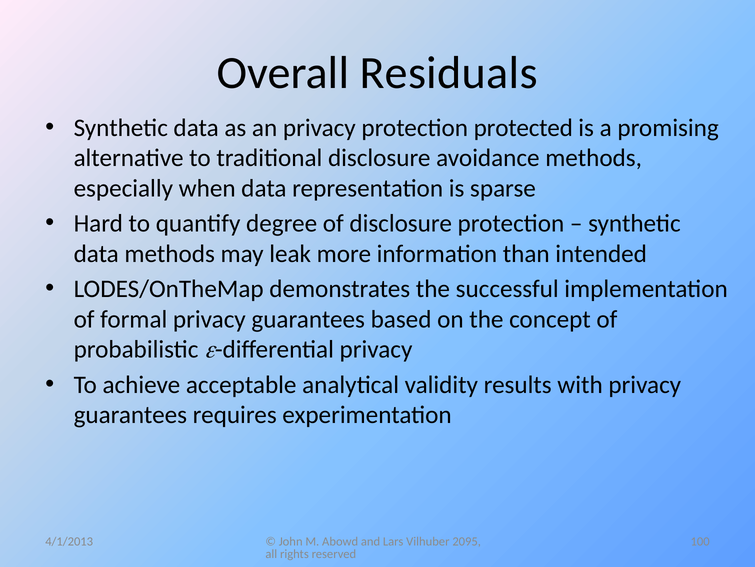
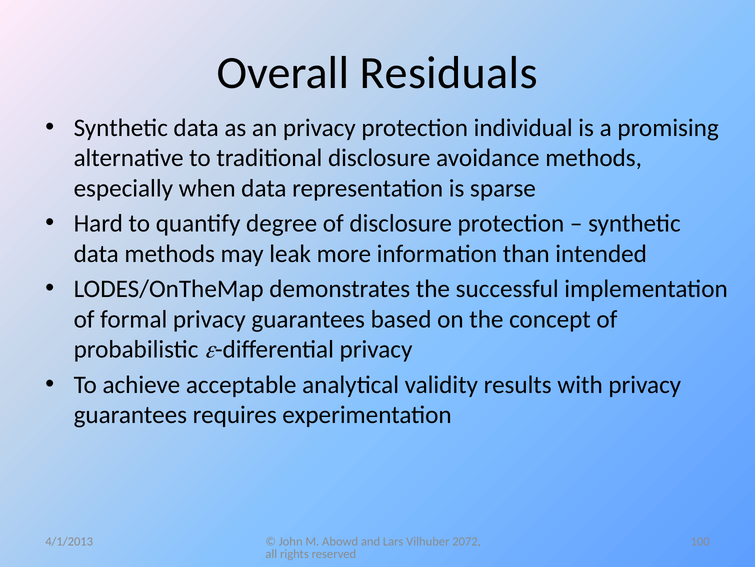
protected: protected -> individual (523, 128)
2095: 2095 -> 2072 (467, 541)
